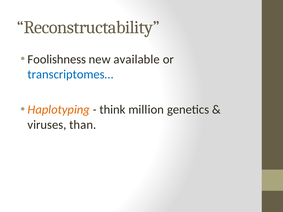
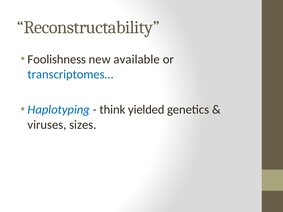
Haplotyping colour: orange -> blue (59, 110)
million: million -> yielded (146, 110)
than: than -> sizes (83, 125)
